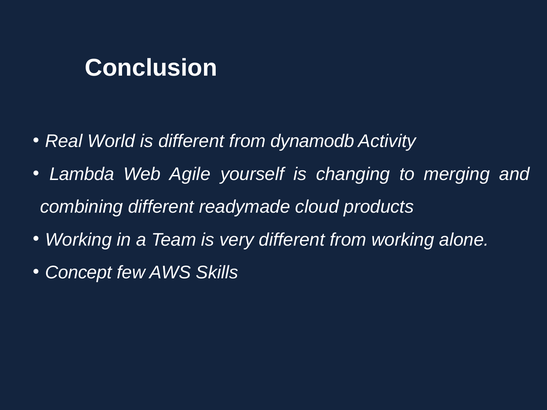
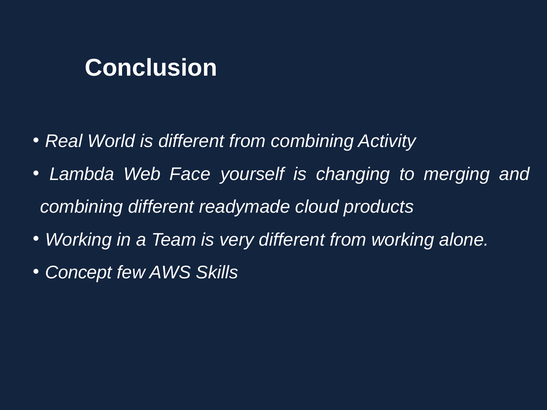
from dynamodb: dynamodb -> combining (312, 141)
Agile: Agile -> Face (190, 174)
